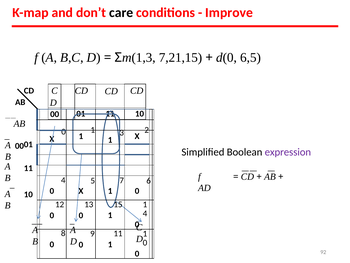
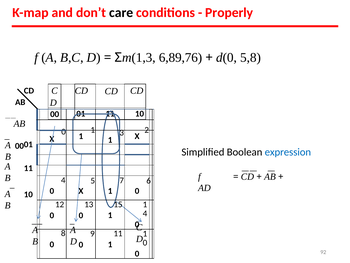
Improve: Improve -> Properly (229, 13)
7,21,15: 7,21,15 -> 6,89,76 (181, 57)
6,5: 6,5 -> 5,8 (251, 57)
expression colour: purple -> blue (288, 152)
